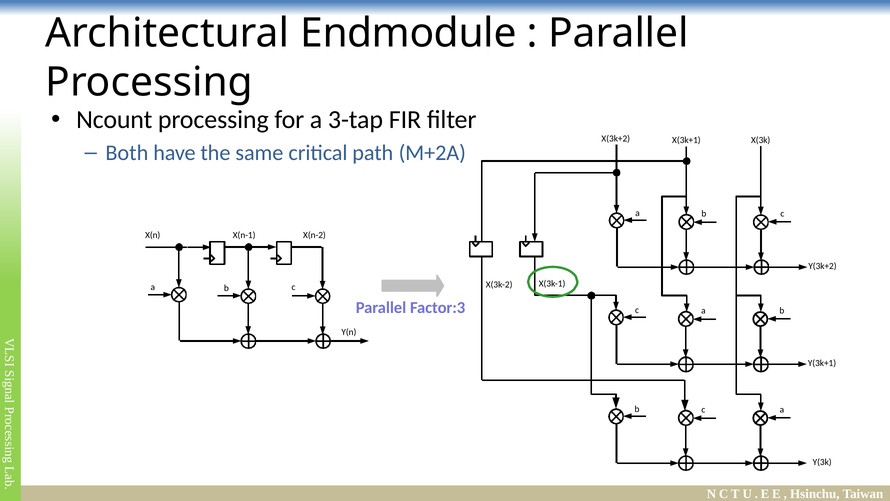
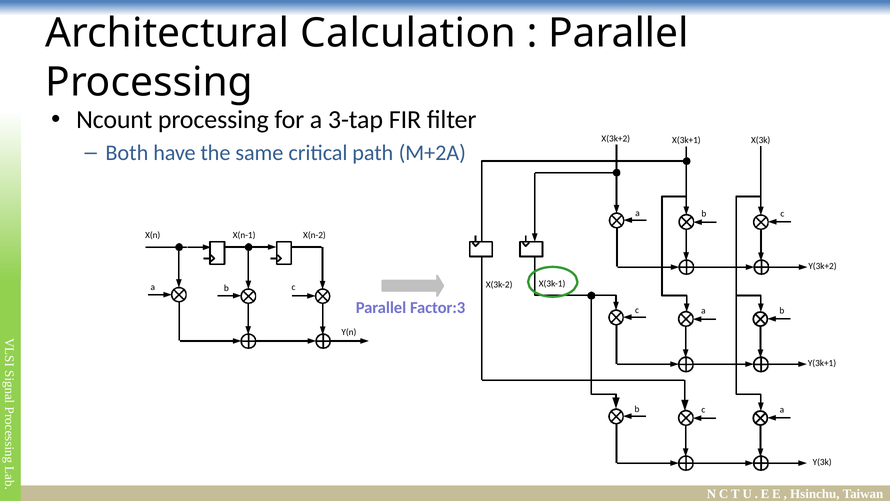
Endmodule: Endmodule -> Calculation (408, 33)
